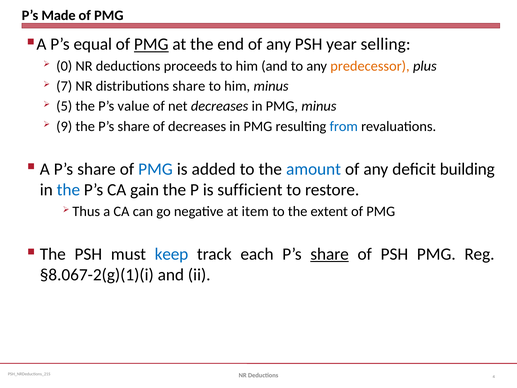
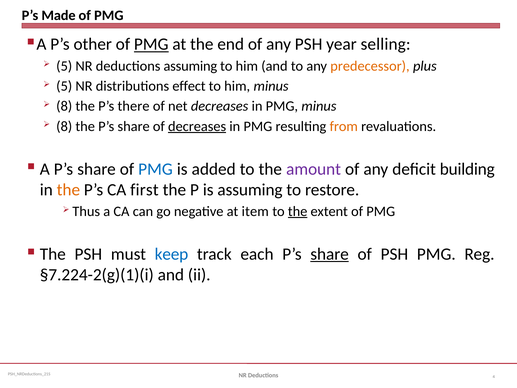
equal: equal -> other (93, 44)
0: 0 -> 5 (64, 66)
deductions proceeds: proceeds -> assuming (190, 66)
7: 7 -> 5 (64, 86)
distributions share: share -> effect (189, 86)
5: 5 -> 8 (64, 106)
value: value -> there (134, 106)
9: 9 -> 8 (64, 126)
decreases underline: none -> present (197, 126)
from colour: blue -> orange (344, 126)
amount colour: blue -> purple (314, 169)
the colour: blue -> orange (68, 190)
gain: gain -> first (144, 190)
is sufficient: sufficient -> assuming (250, 190)
the underline: none -> present (298, 211)
§8.067-2(g)(1)(i: §8.067-2(g)(1)(i -> §7.224-2(g)(1)(i (97, 275)
